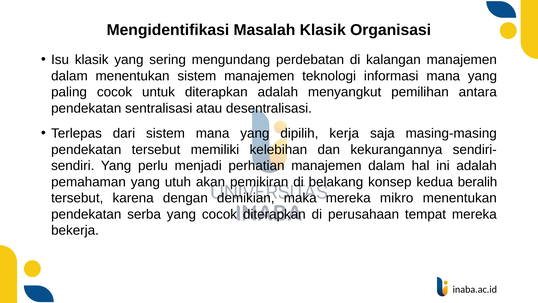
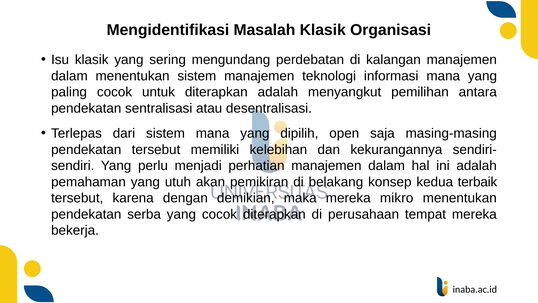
kerja: kerja -> open (344, 133)
beralih: beralih -> terbaik (478, 182)
